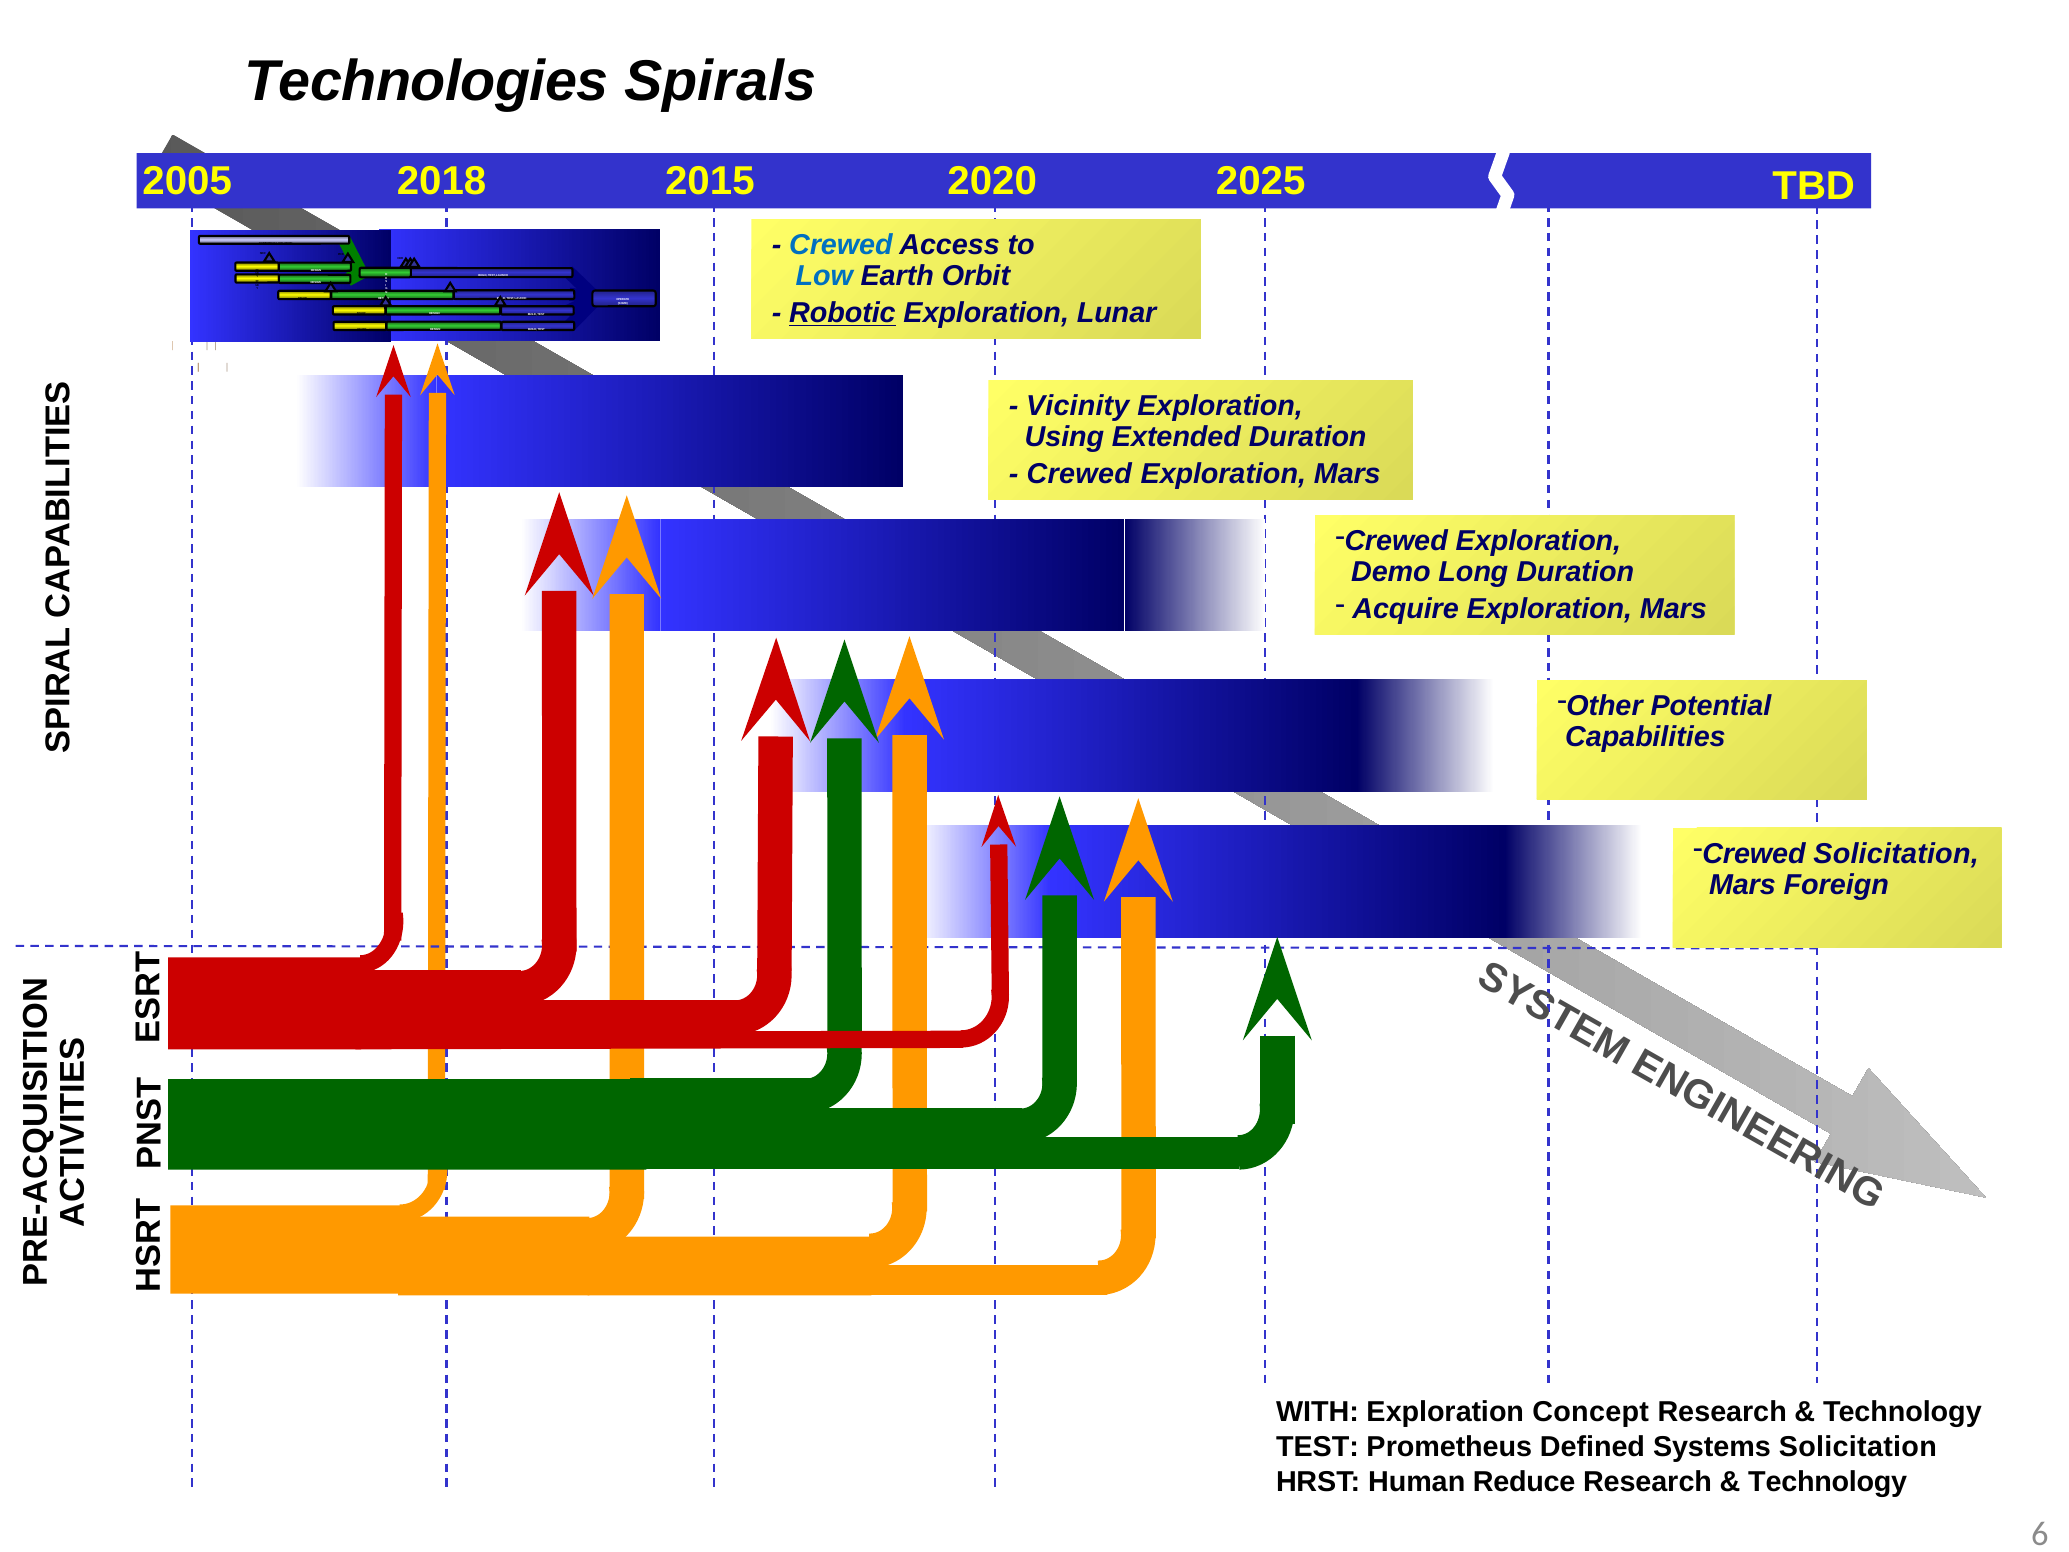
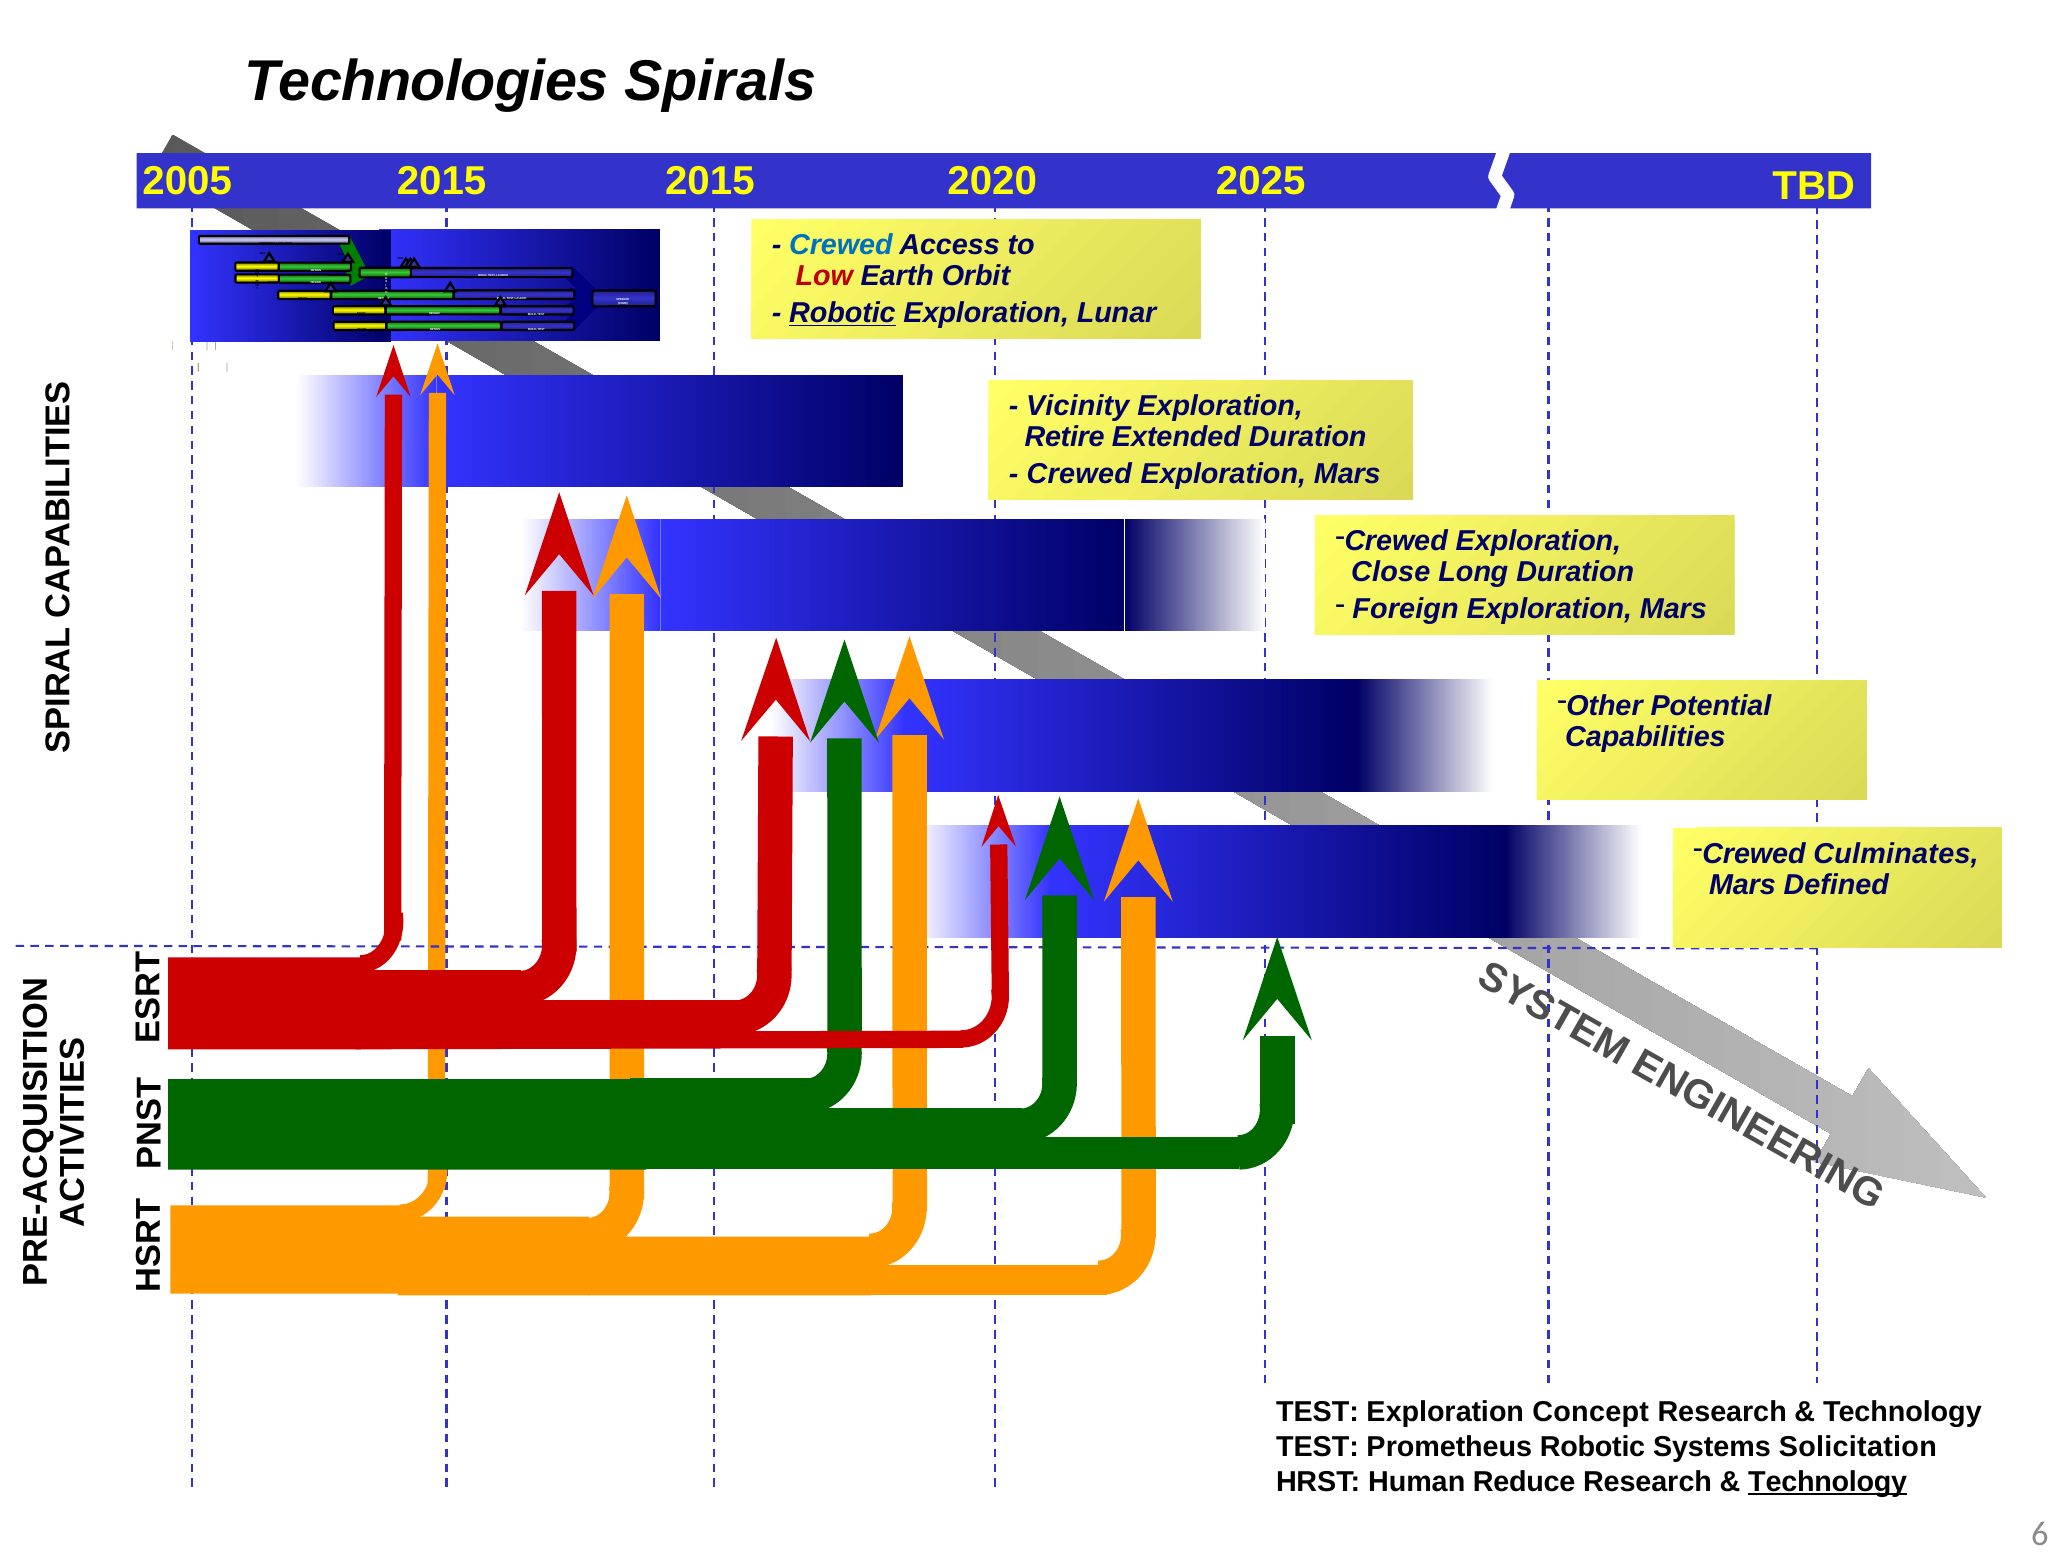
2005 2018: 2018 -> 2015 (442, 182)
Low colour: blue -> red (824, 276)
Using: Using -> Retire (1065, 437)
Demo: Demo -> Close (1391, 572)
Acquire: Acquire -> Foreign (1406, 609)
Crewed Solicitation: Solicitation -> Culminates (1896, 853)
Foreign: Foreign -> Defined (1836, 884)
WITH: WITH -> TEST (1317, 1412)
Prometheus Defined: Defined -> Robotic (1593, 1447)
Technology underline: none -> present (1828, 1481)
